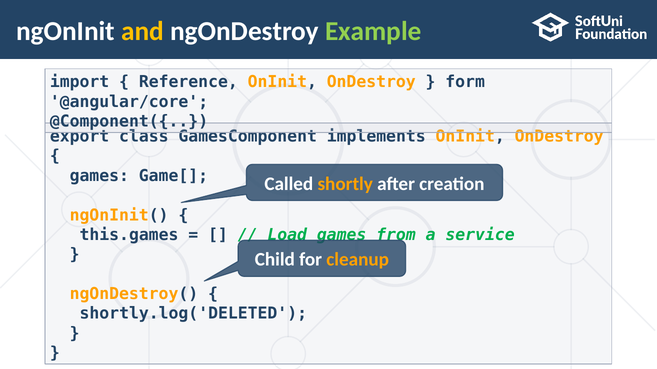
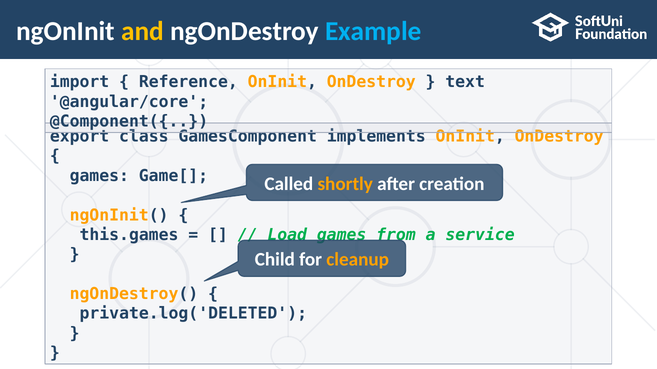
Example colour: light green -> light blue (373, 31)
form: form -> text (465, 82)
shortly.log('DELETED: shortly.log('DELETED -> private.log('DELETED (193, 314)
